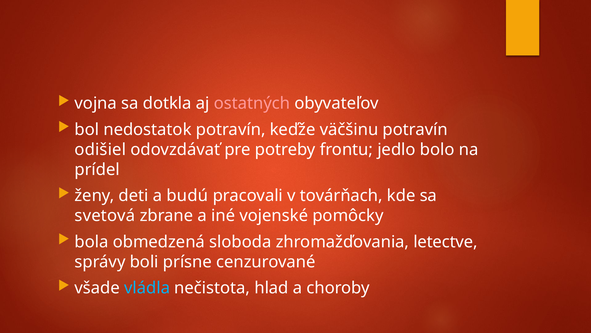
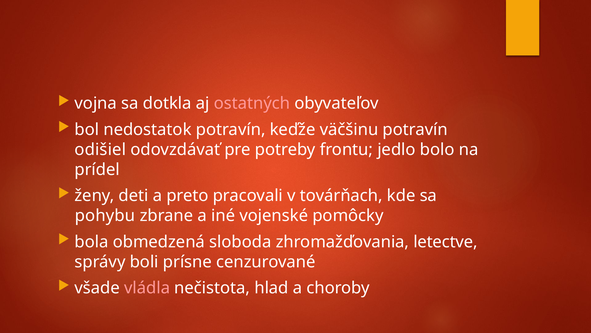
budú: budú -> preto (187, 195)
svetová: svetová -> pohybu (105, 215)
vládla colour: light blue -> pink (147, 288)
